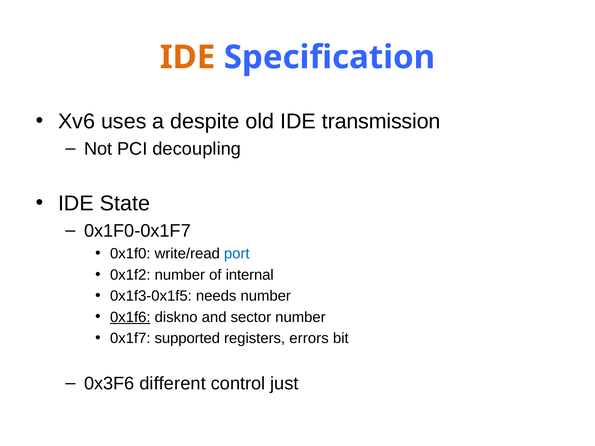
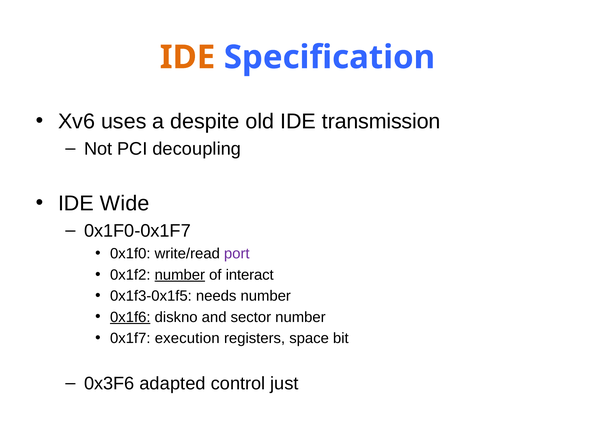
State: State -> Wide (125, 203)
port colour: blue -> purple (237, 254)
number underline: none -> present (180, 275)
internal: internal -> interact (250, 275)
supported: supported -> execution (187, 338)
errors: errors -> space (309, 338)
different: different -> adapted (173, 384)
